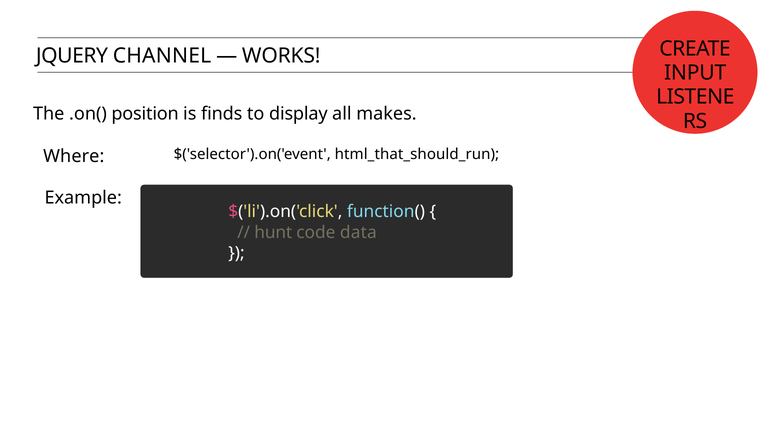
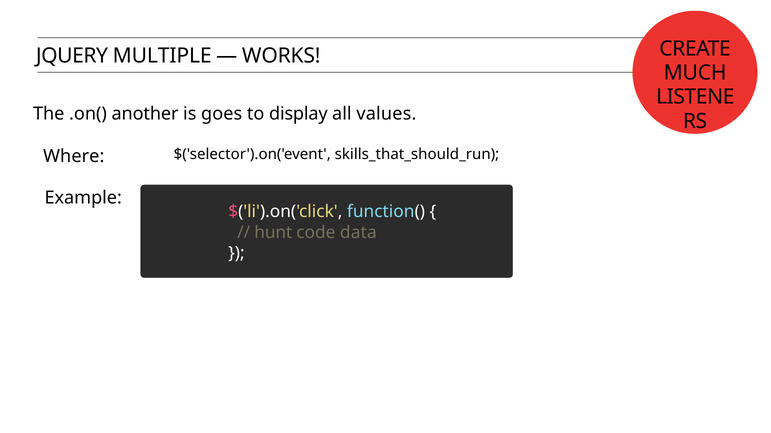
CHANNEL: CHANNEL -> MULTIPLE (162, 56)
INPUT: INPUT -> MUCH (695, 73)
position: position -> another (145, 114)
finds: finds -> goes (222, 114)
makes: makes -> values (386, 114)
html_that_should_run: html_that_should_run -> skills_that_should_run (417, 154)
